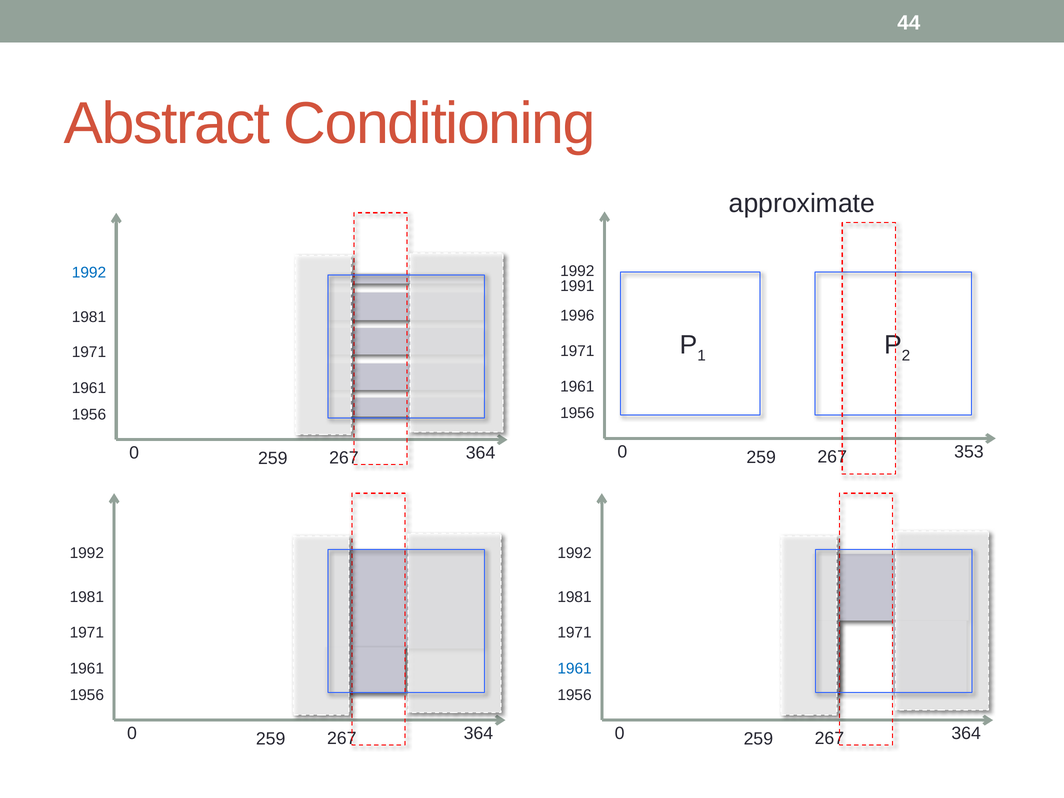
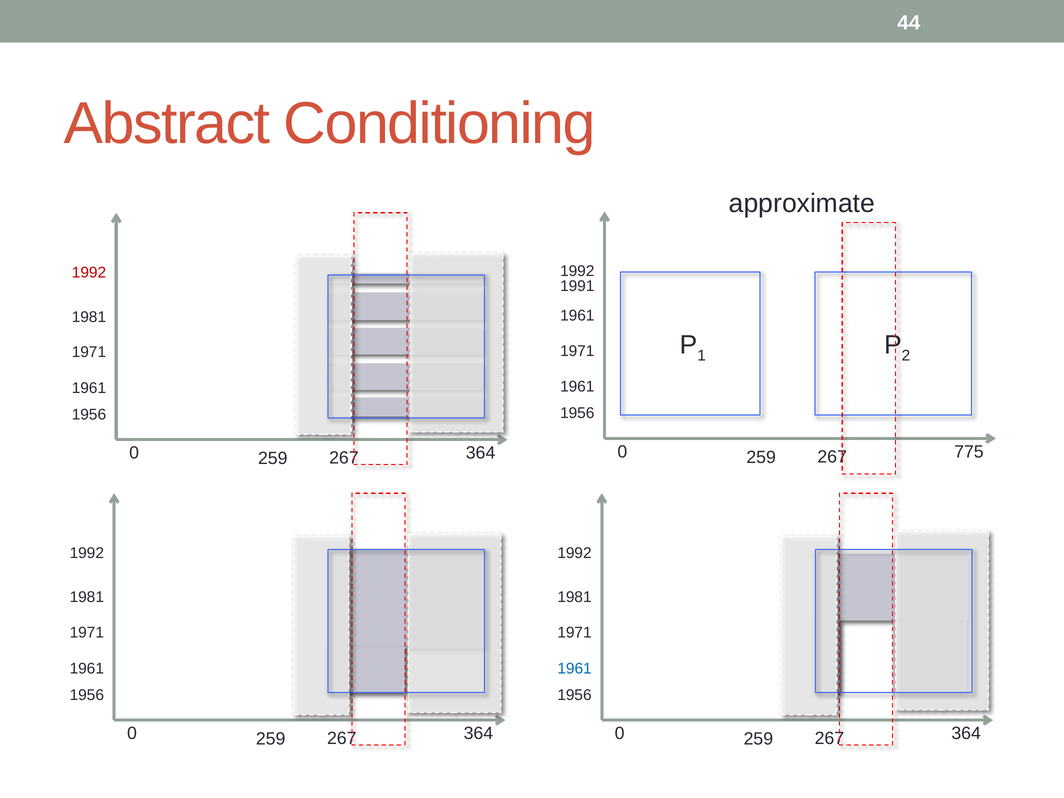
1992 colour: blue -> red (89, 273)
1996: 1996 -> 1961 (577, 316)
353: 353 -> 775 (969, 452)
